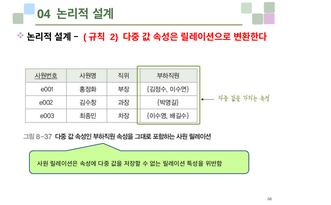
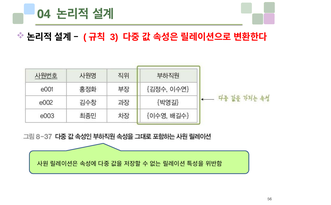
2: 2 -> 3 (114, 37)
